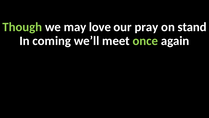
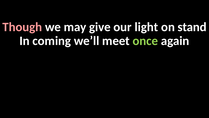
Though colour: light green -> pink (22, 27)
love: love -> give (100, 27)
pray: pray -> light (146, 27)
